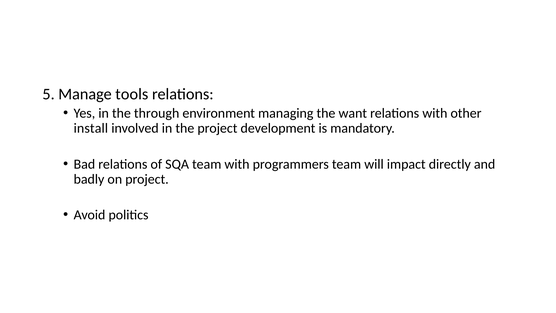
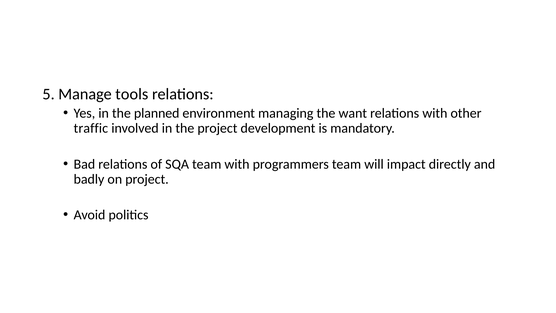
through: through -> planned (157, 113)
install: install -> traffic (91, 128)
